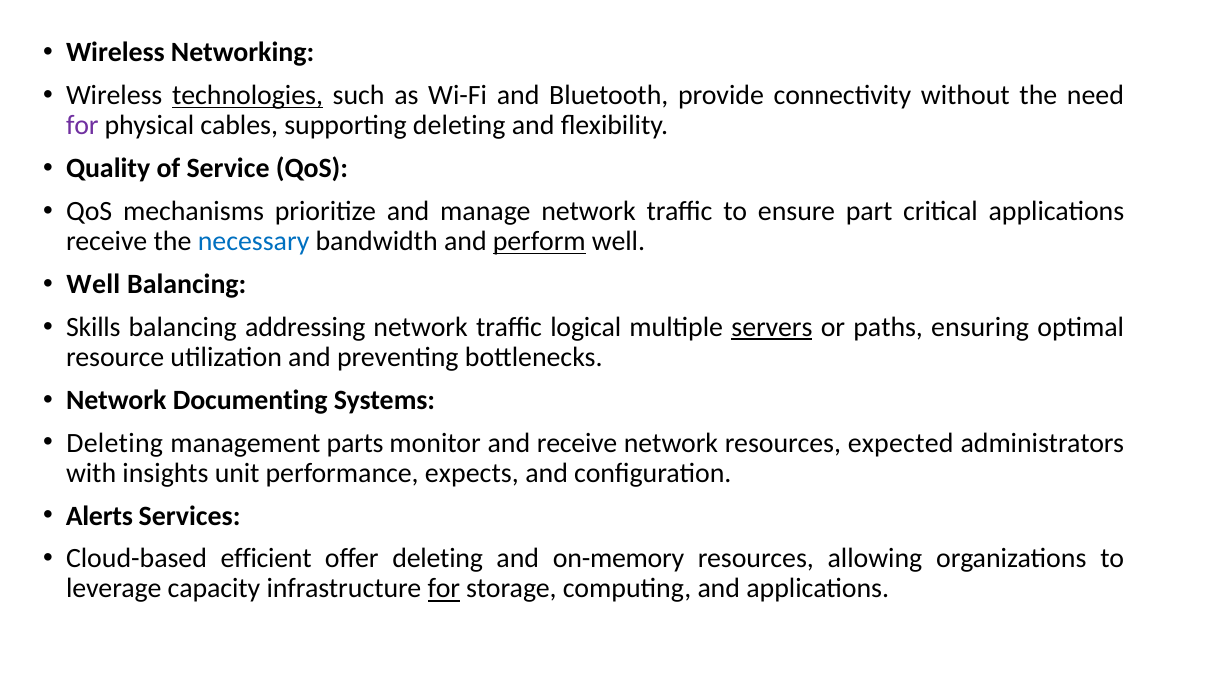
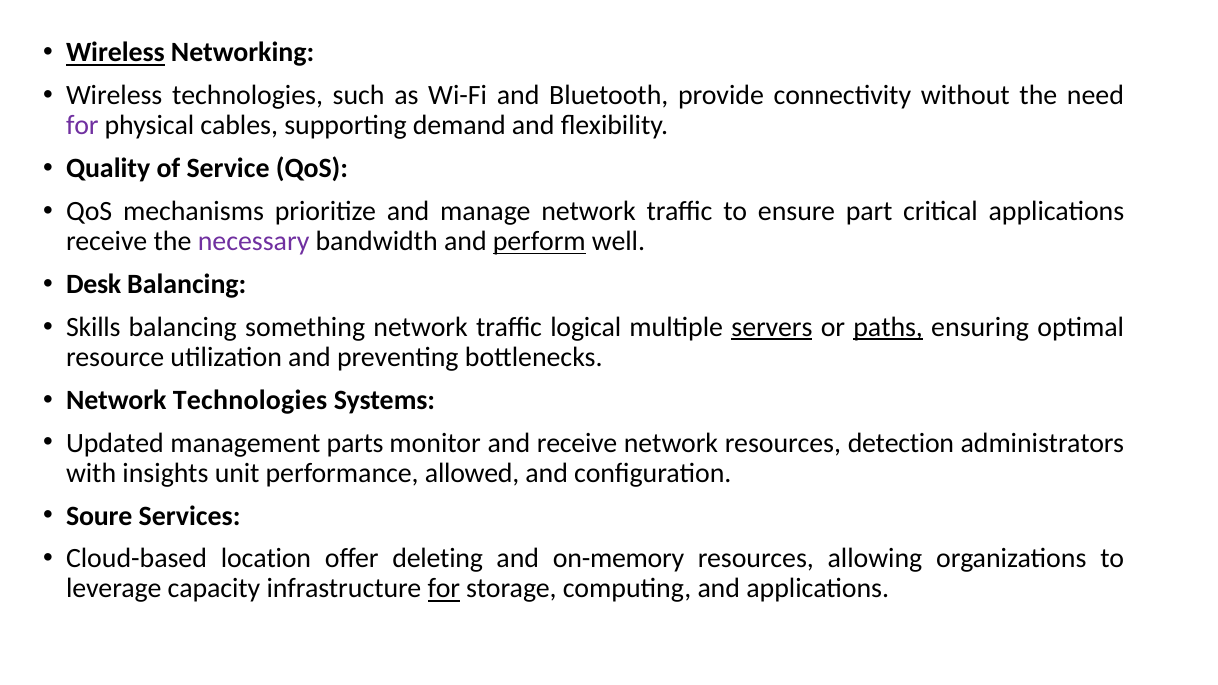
Wireless underline: none -> present (115, 53)
technologies underline: present -> none (248, 96)
supporting deleting: deleting -> demand (459, 126)
necessary colour: blue -> purple (254, 241)
Well: Well -> Desk (94, 284)
addressing: addressing -> something (305, 327)
paths underline: none -> present (888, 327)
Network Documenting: Documenting -> Technologies (250, 400)
Deleting: Deleting -> Updated (115, 443)
expected: expected -> detection (901, 443)
expects: expects -> allowed (472, 473)
Alerts: Alerts -> Soure (99, 516)
efficient: efficient -> location (266, 559)
